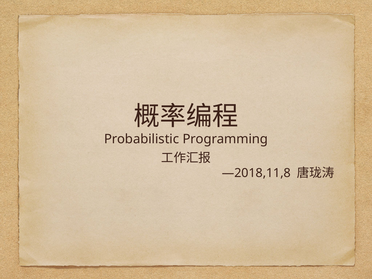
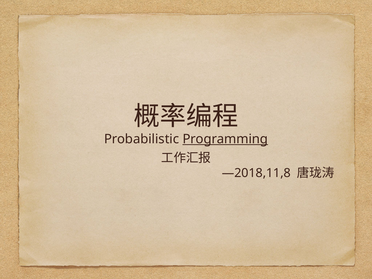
Programming underline: none -> present (225, 139)
